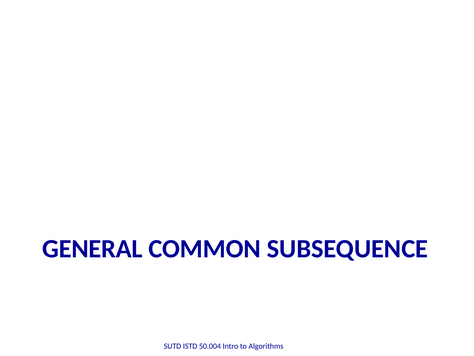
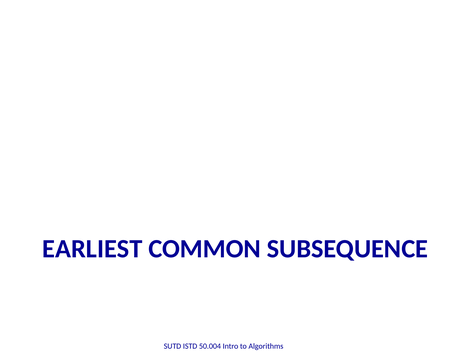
GENERAL: GENERAL -> EARLIEST (92, 248)
